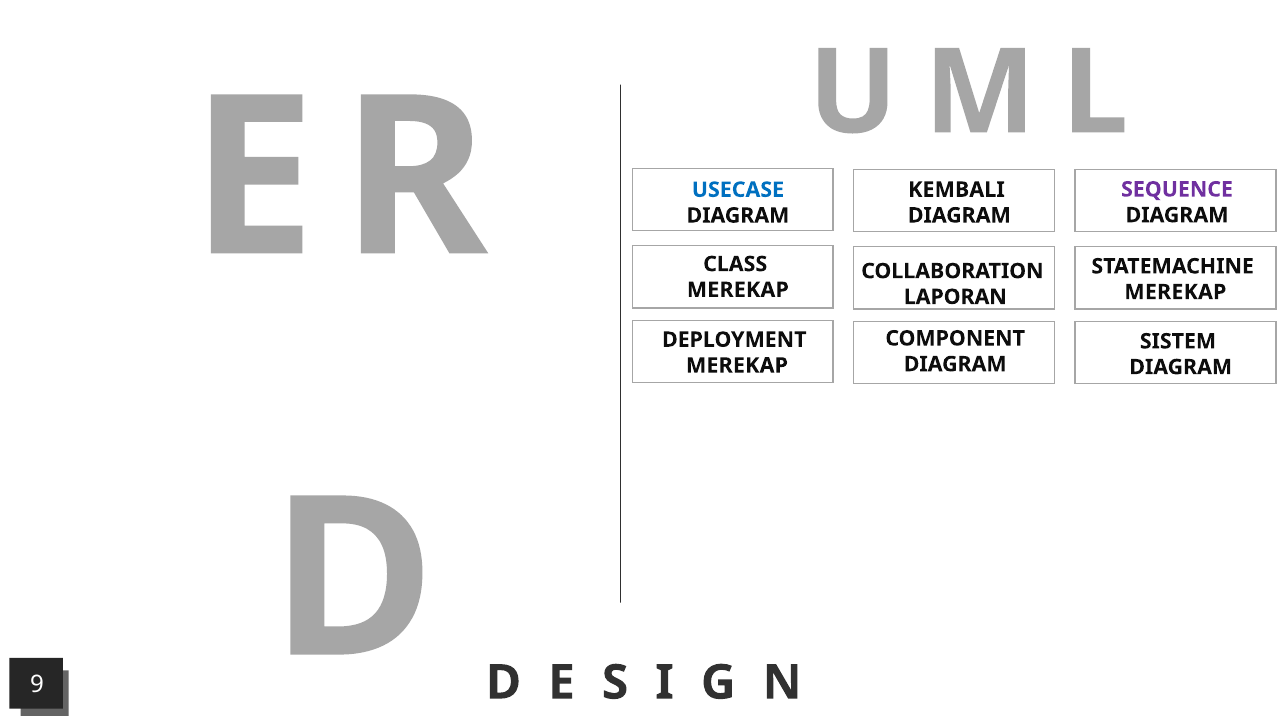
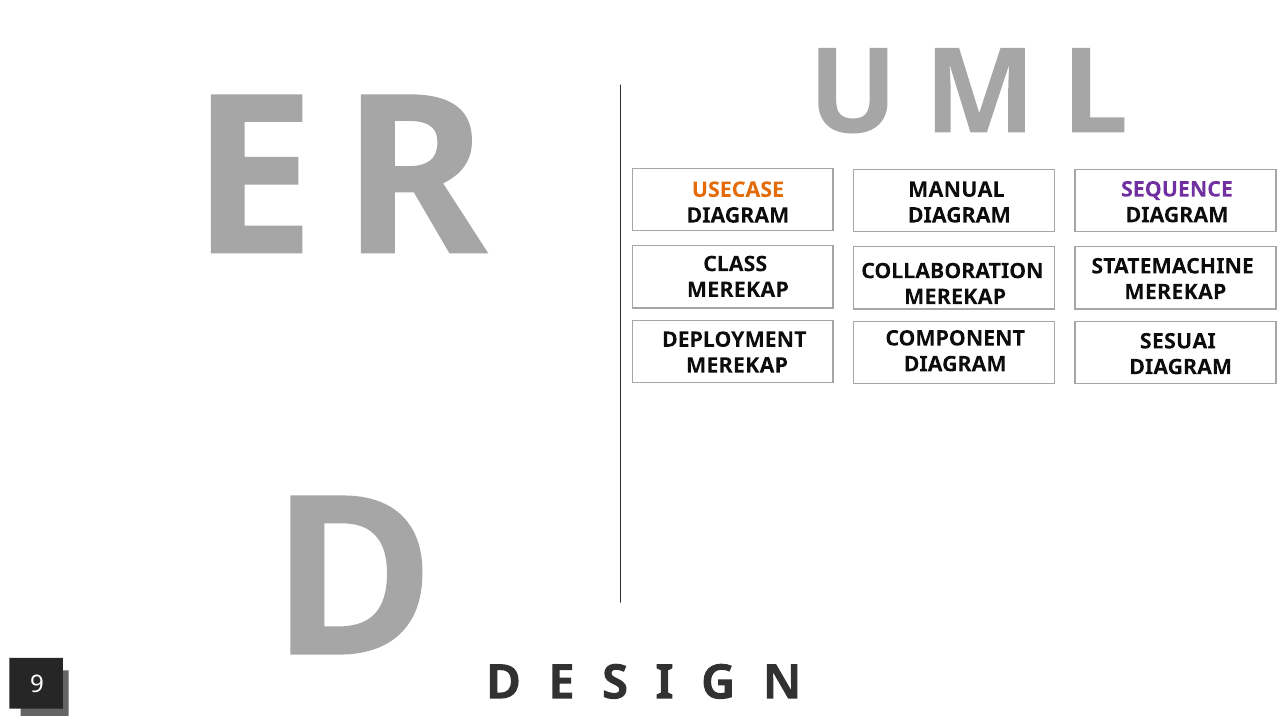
KEMBALI: KEMBALI -> MANUAL (956, 190)
USECASE colour: blue -> orange (738, 190)
LAPORAN: LAPORAN -> MEREKAP (955, 297)
SISTEM: SISTEM -> SESUAI (1178, 341)
